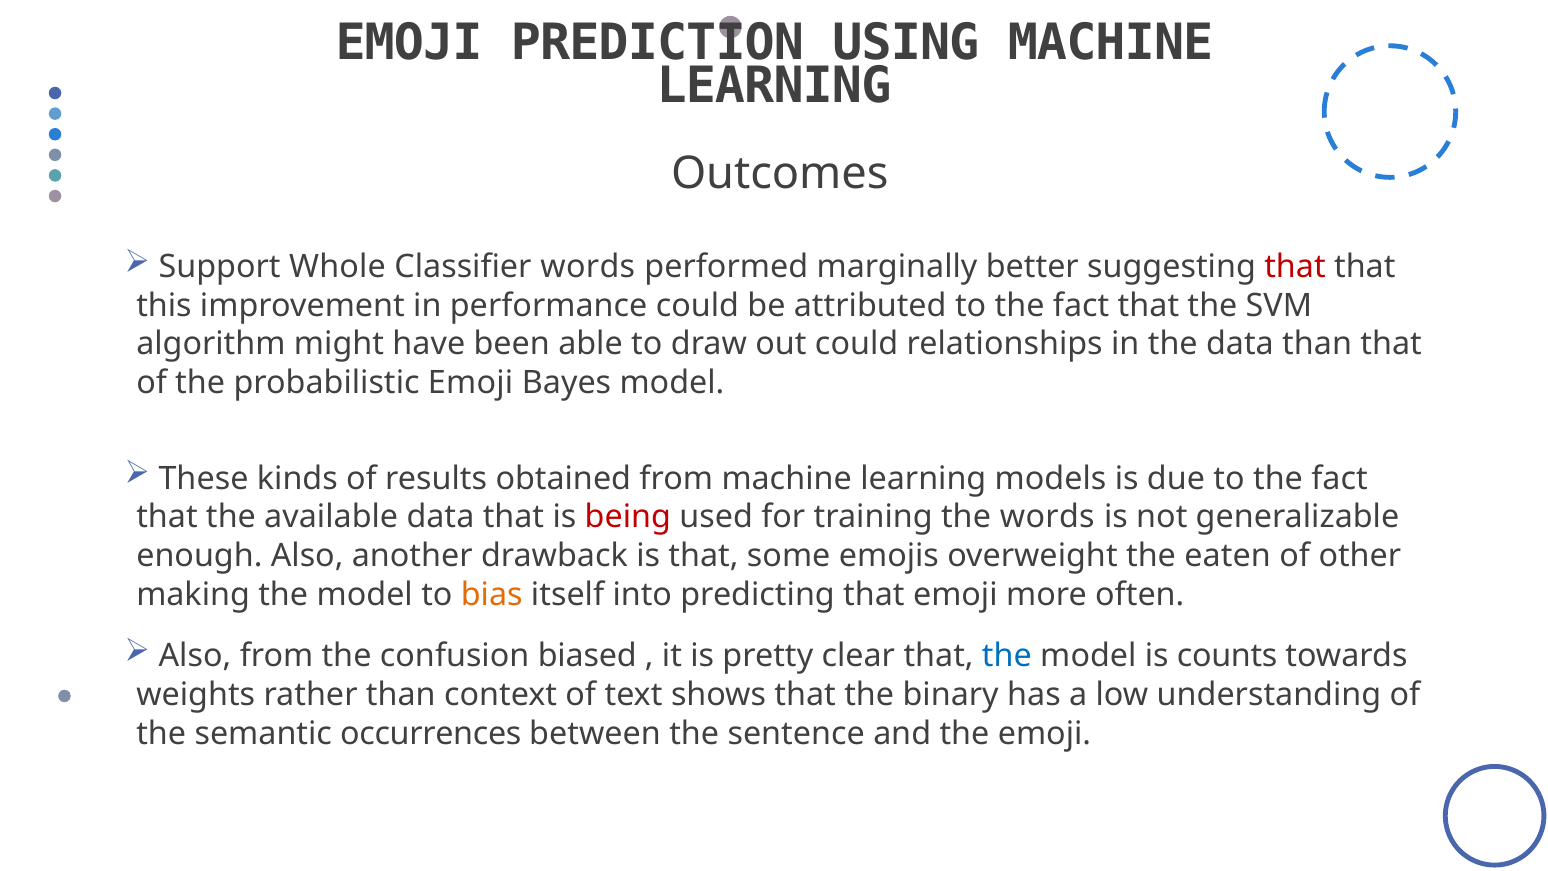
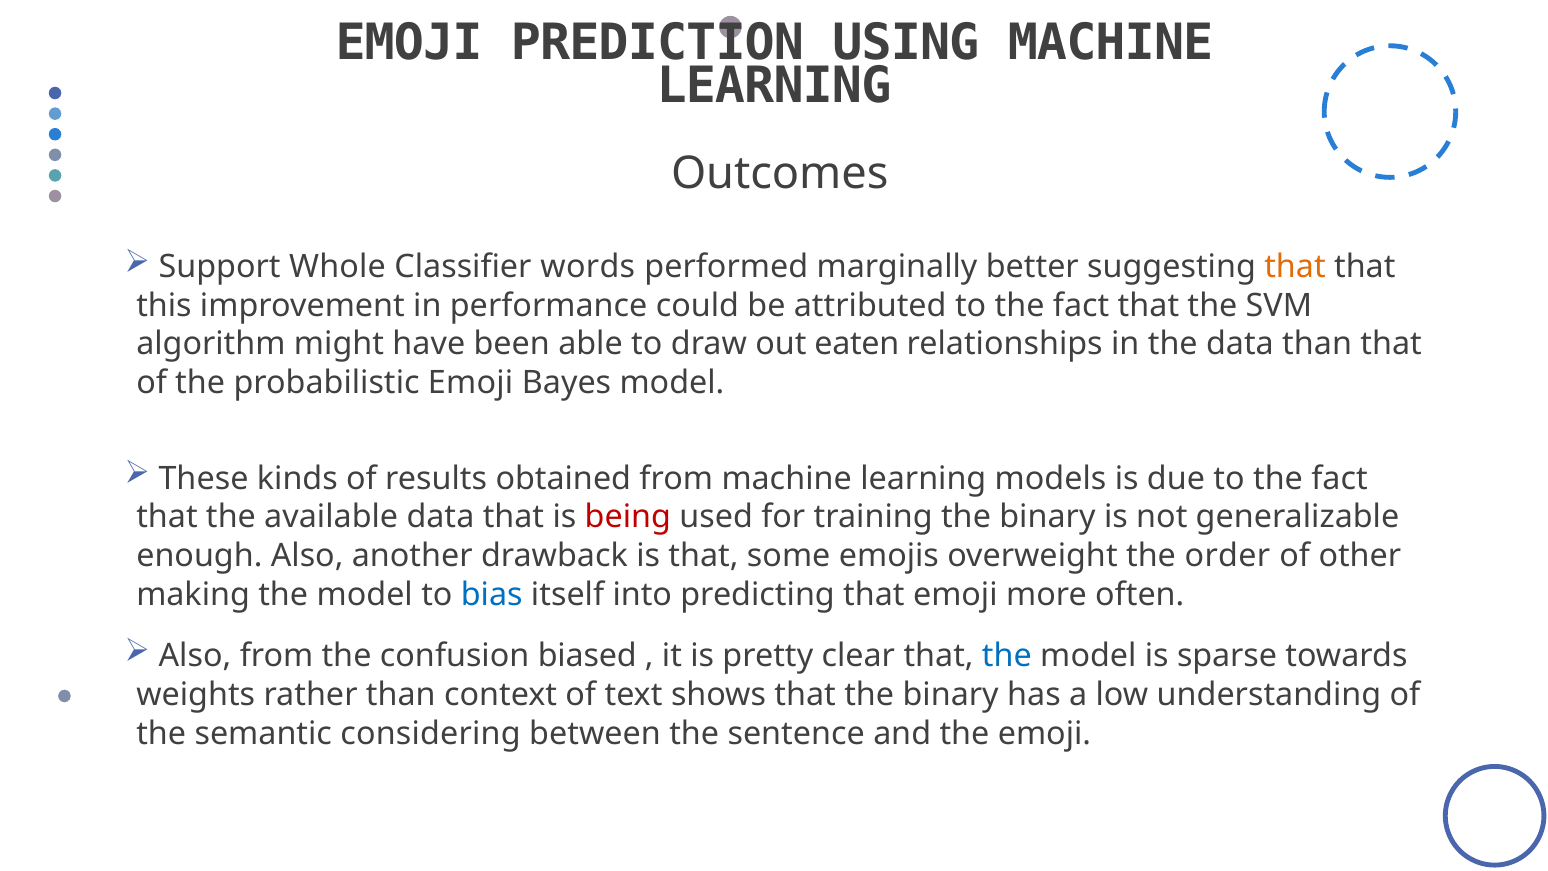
that colour: red -> orange (1295, 267)
out could: could -> eaten (857, 344)
training the words: words -> binary (1047, 517)
eaten: eaten -> order (1227, 556)
bias colour: orange -> blue (492, 595)
counts: counts -> sparse (1227, 656)
occurrences: occurrences -> considering (431, 734)
